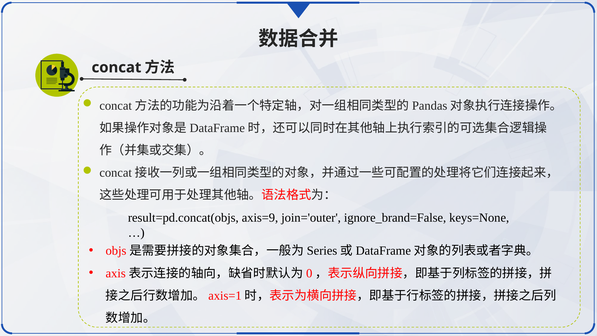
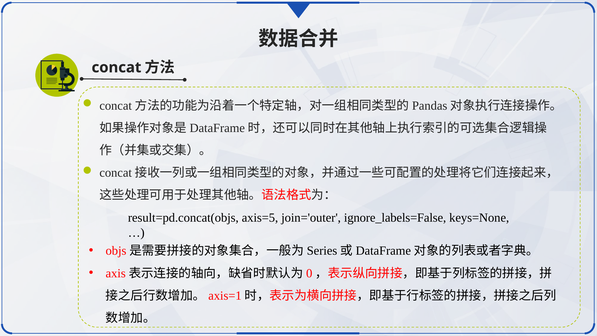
axis=9: axis=9 -> axis=5 (260, 218)
ignore_brand=False: ignore_brand=False -> ignore_labels=False (395, 218)
